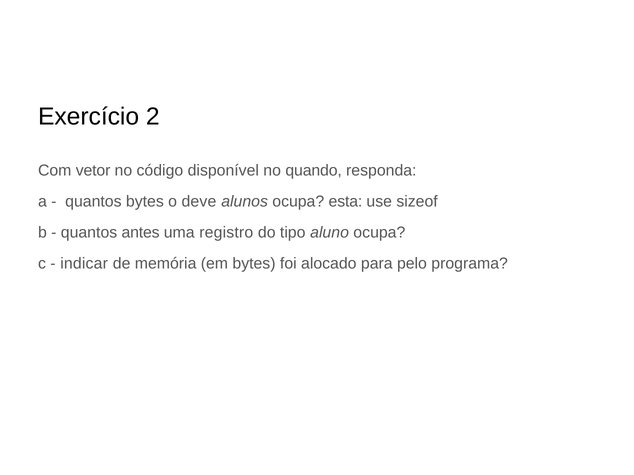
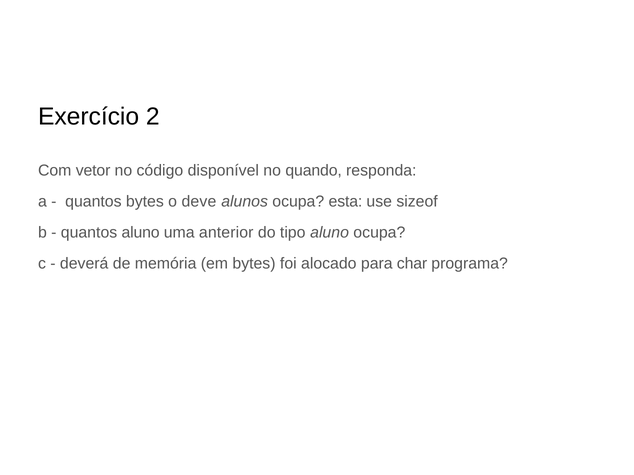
quantos antes: antes -> aluno (141, 233)
registro: registro -> anterior (226, 233)
indicar: indicar -> deverá (84, 264)
pelo: pelo -> char (412, 264)
